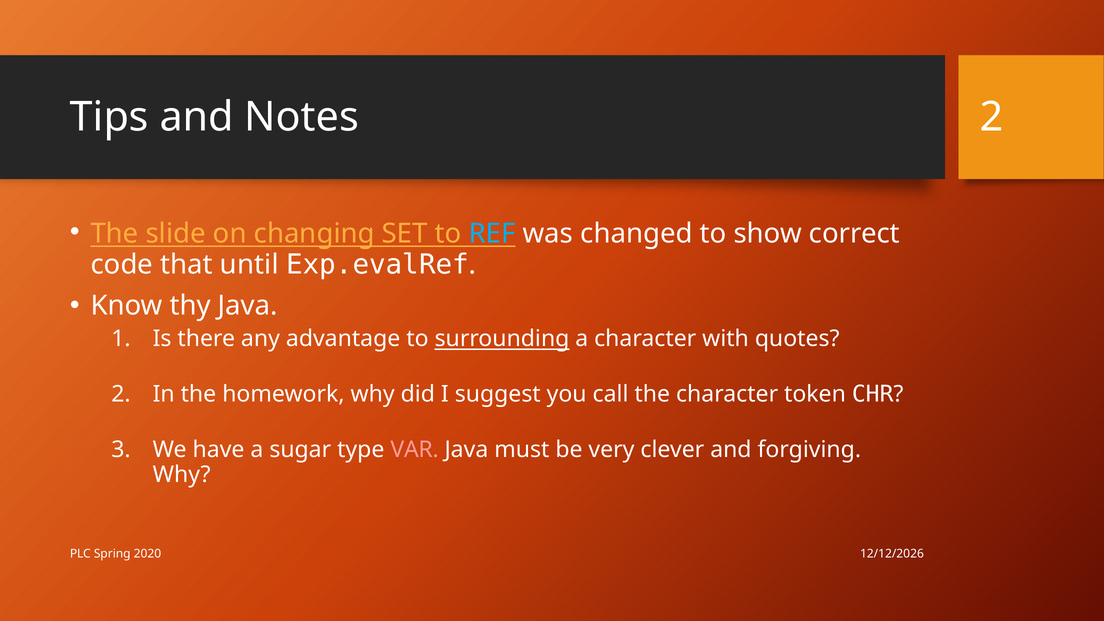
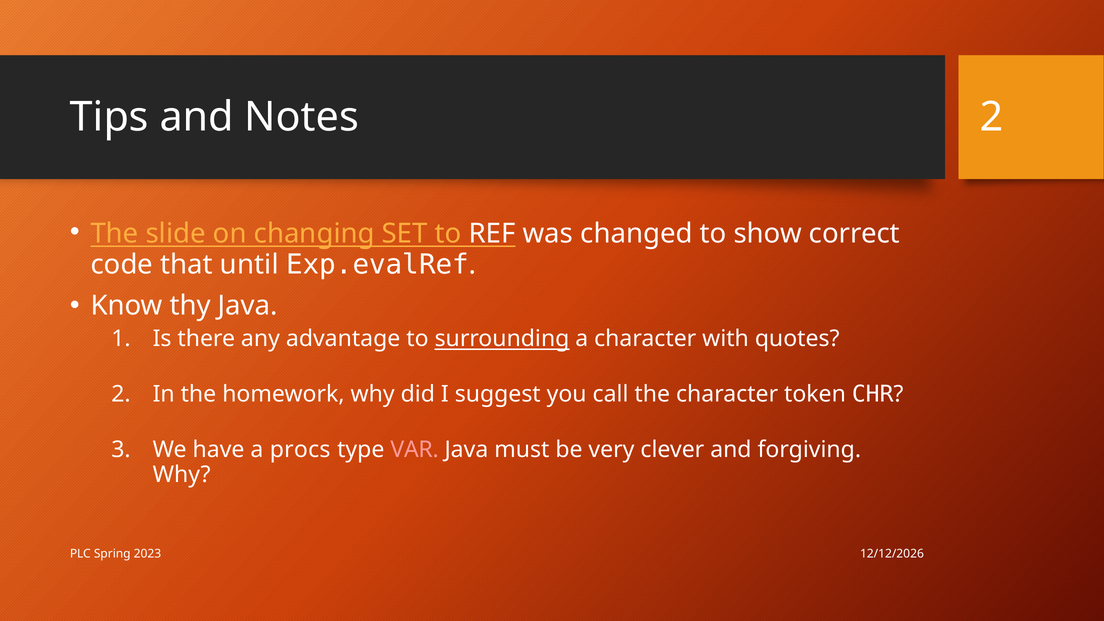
REF colour: light blue -> white (492, 234)
sugar: sugar -> procs (300, 450)
2020: 2020 -> 2023 (147, 554)
